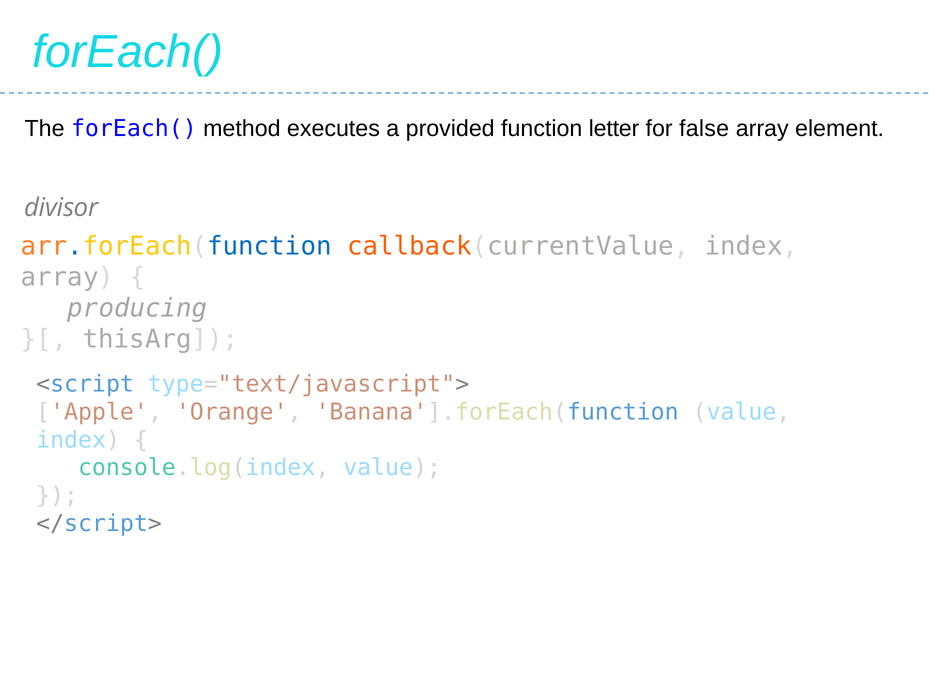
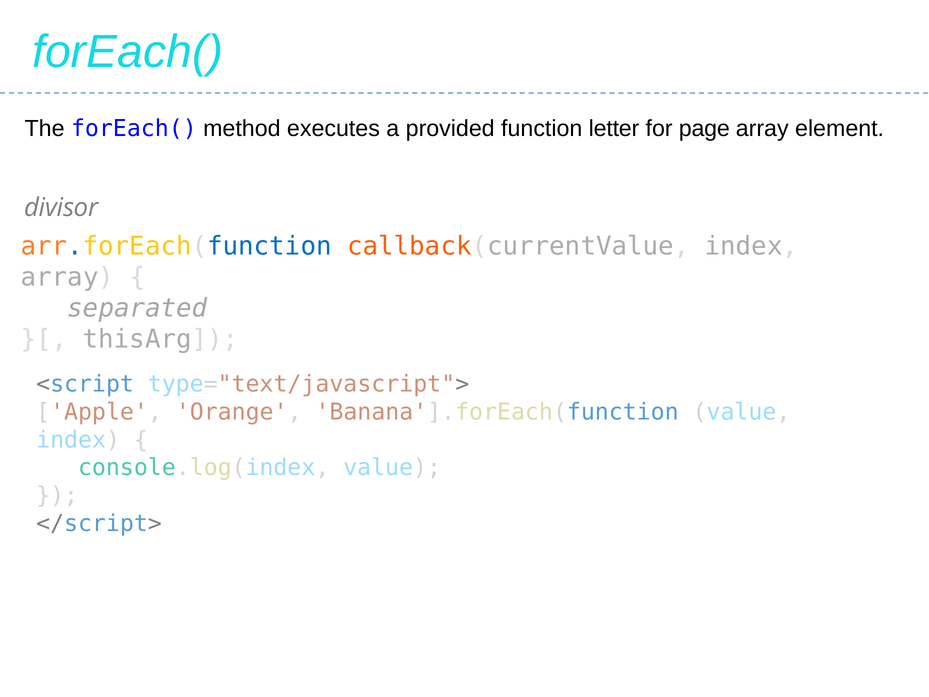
false: false -> page (704, 128)
producing: producing -> separated (137, 308)
